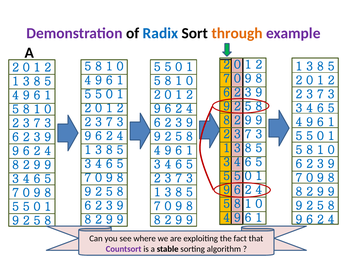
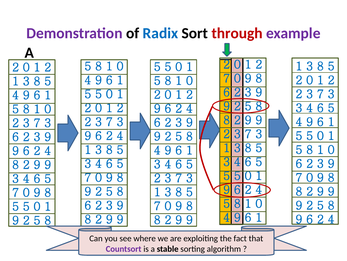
through colour: orange -> red (237, 33)
